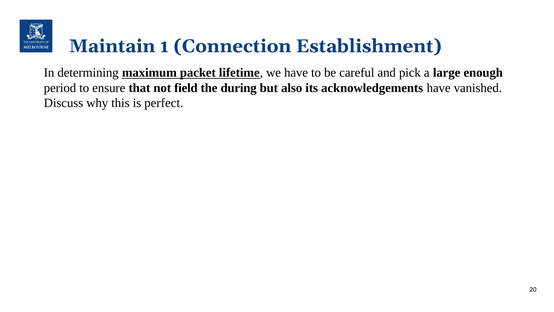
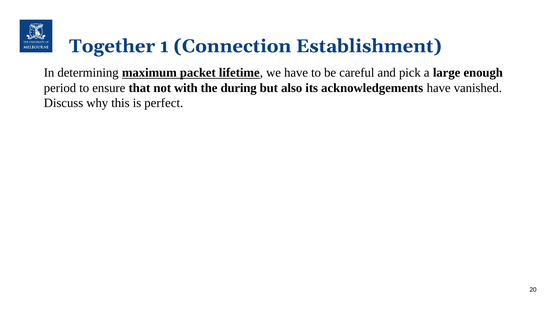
Maintain: Maintain -> Together (112, 46)
field: field -> with (186, 88)
